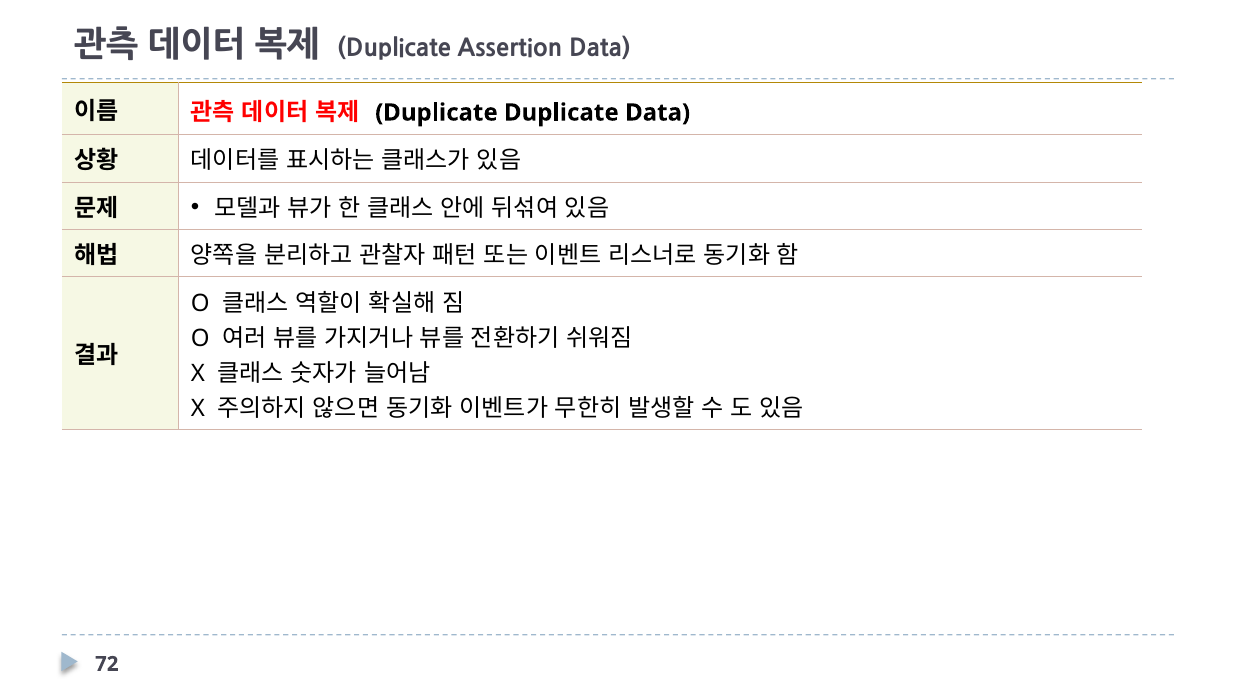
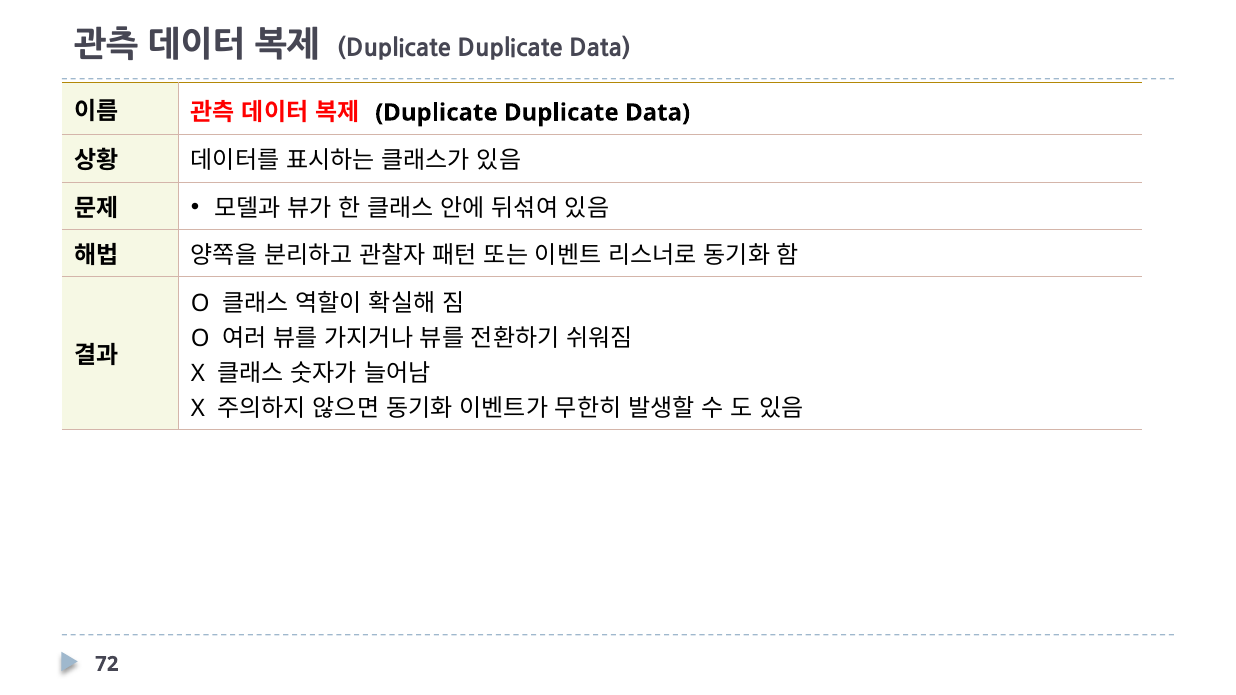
Assertion: Assertion -> Duplicate (510, 49)
